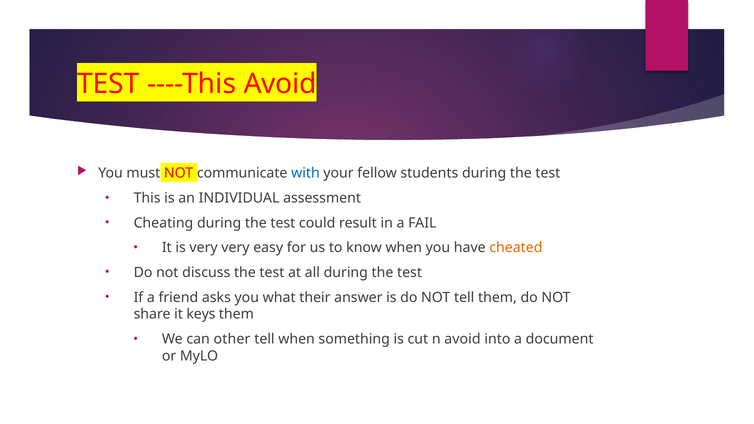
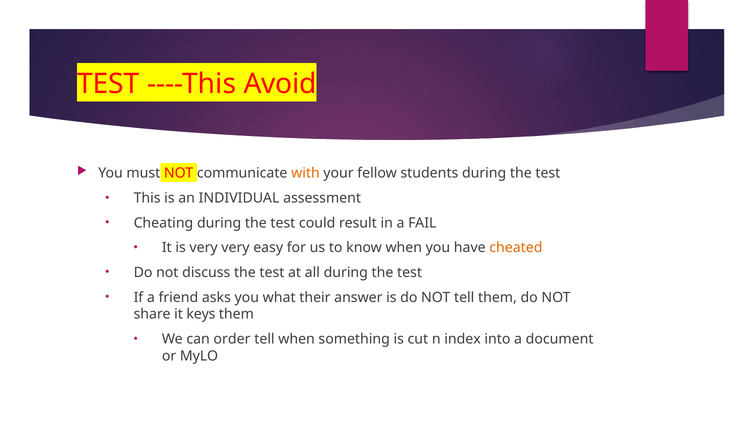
with colour: blue -> orange (305, 173)
other: other -> order (232, 339)
n avoid: avoid -> index (463, 339)
